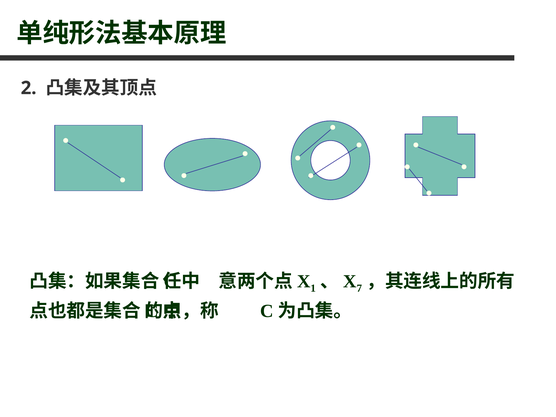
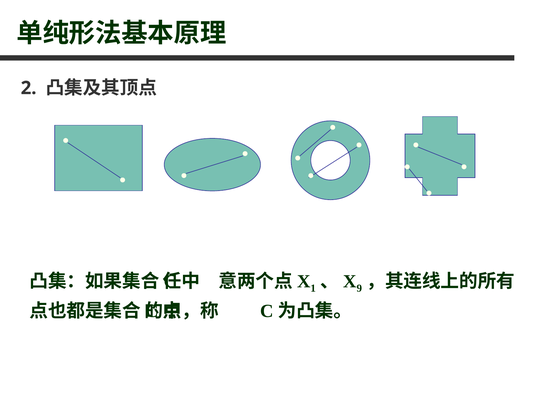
7: 7 -> 9 (359, 288)
